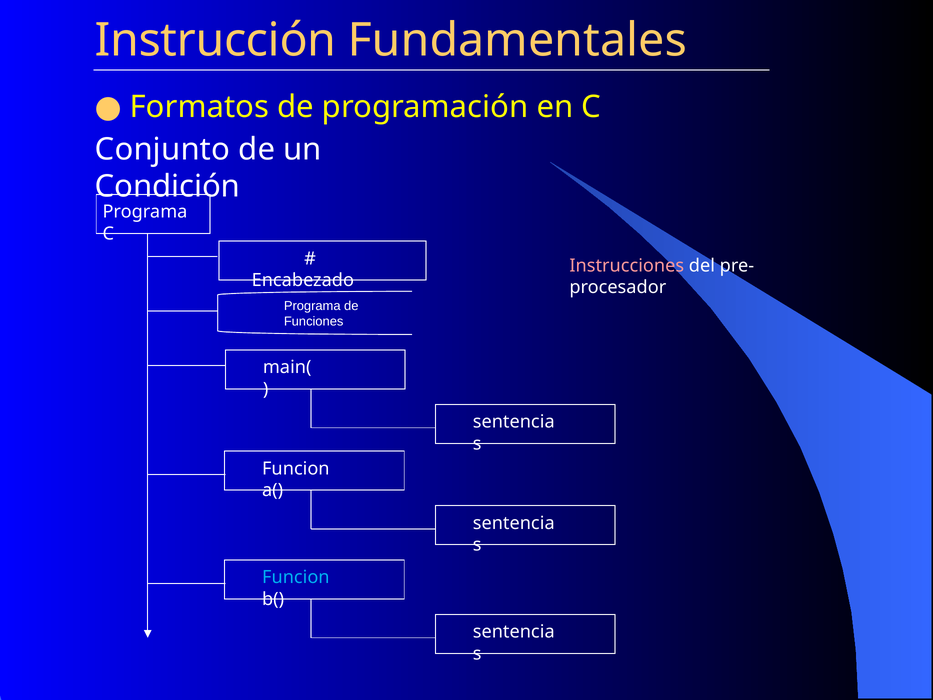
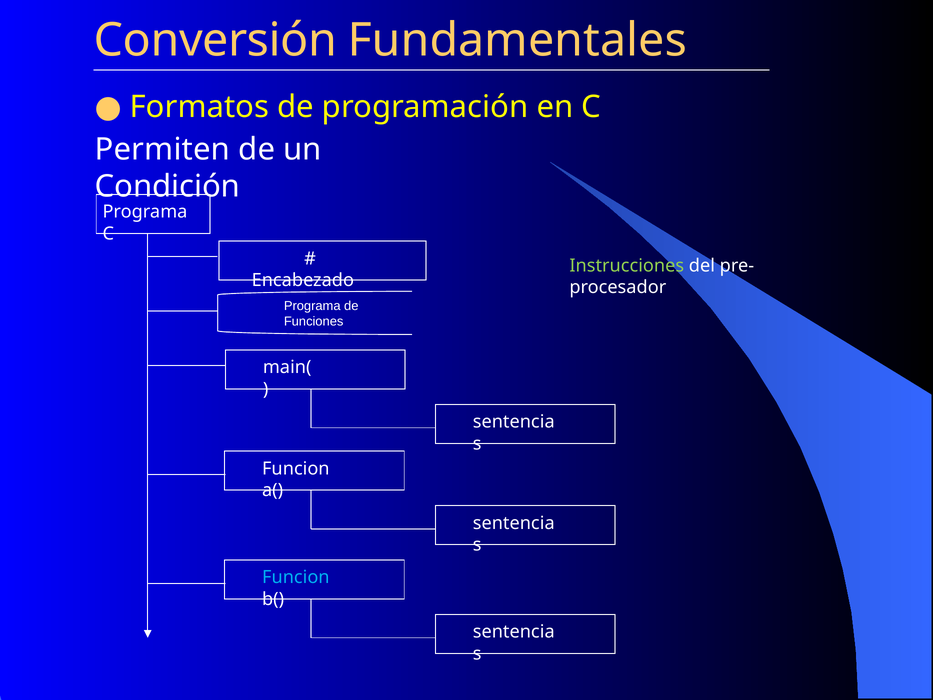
Instrucción: Instrucción -> Conversión (215, 41)
Conjunto: Conjunto -> Permiten (162, 149)
Instrucciones colour: pink -> light green (627, 266)
